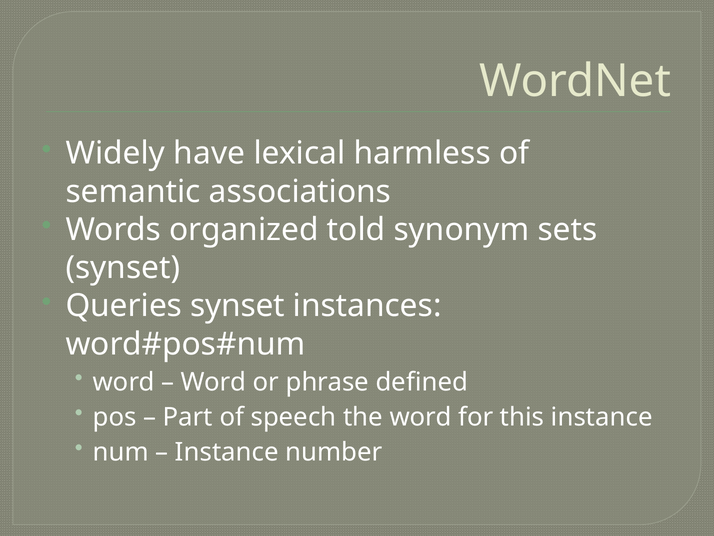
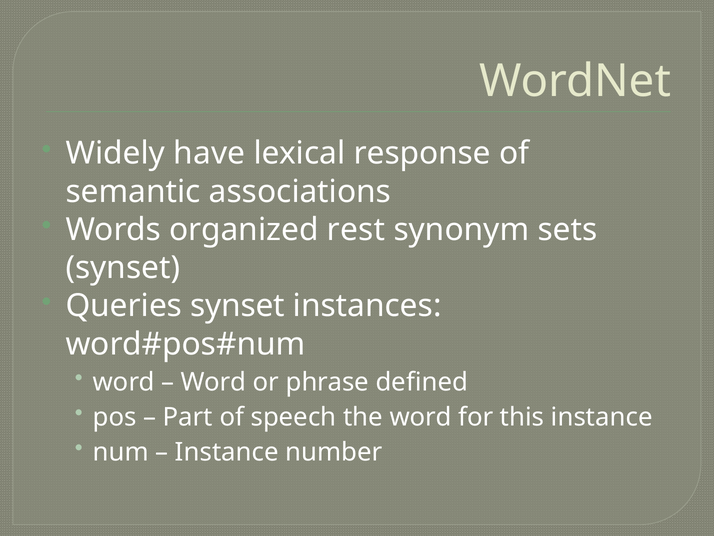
harmless: harmless -> response (422, 153)
told: told -> rest (356, 230)
